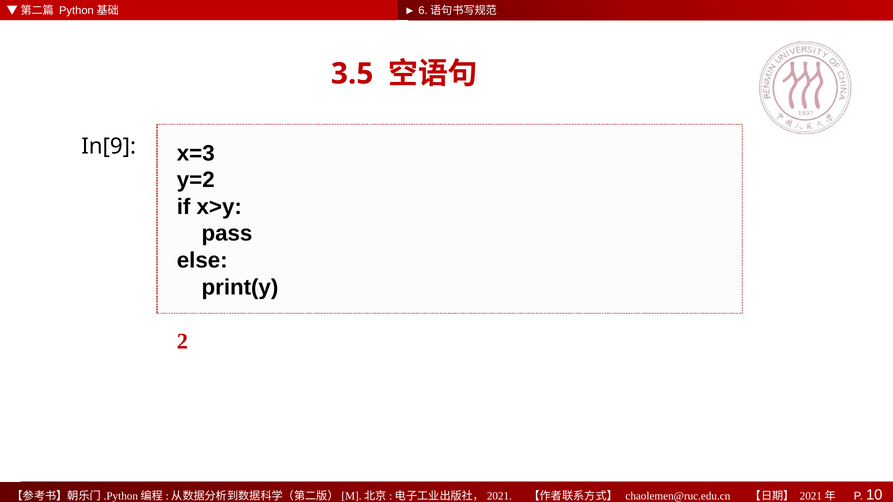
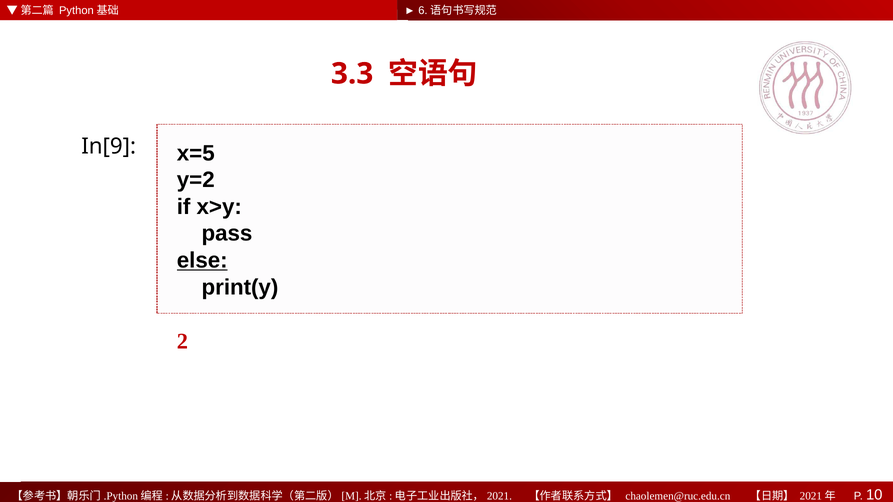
3.5: 3.5 -> 3.3 (352, 74)
x=3: x=3 -> x=5 (196, 153)
else underline: none -> present (202, 261)
